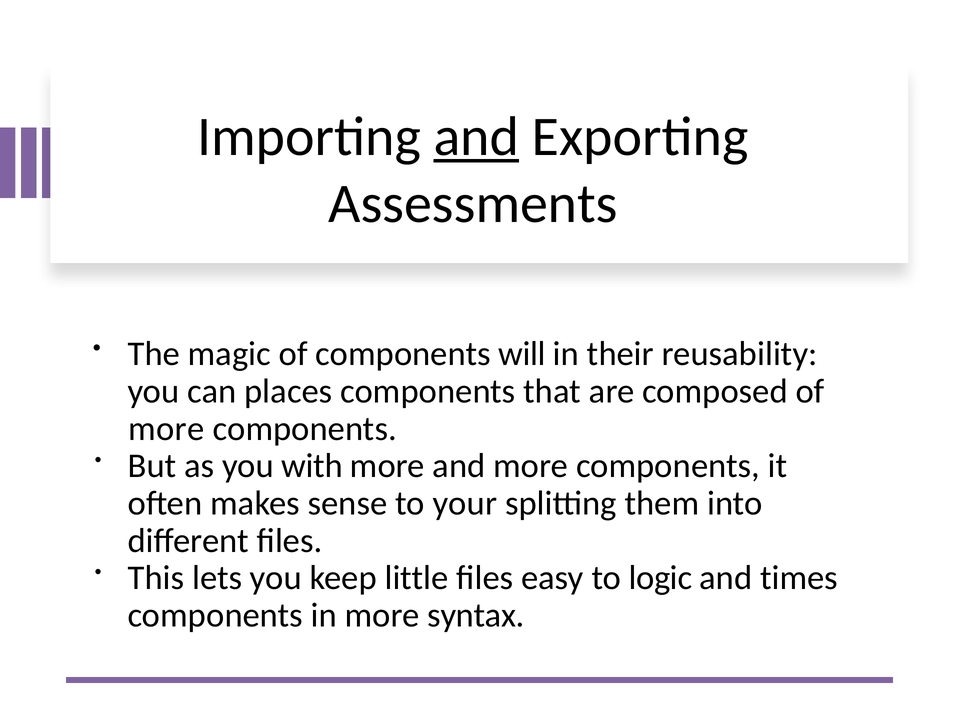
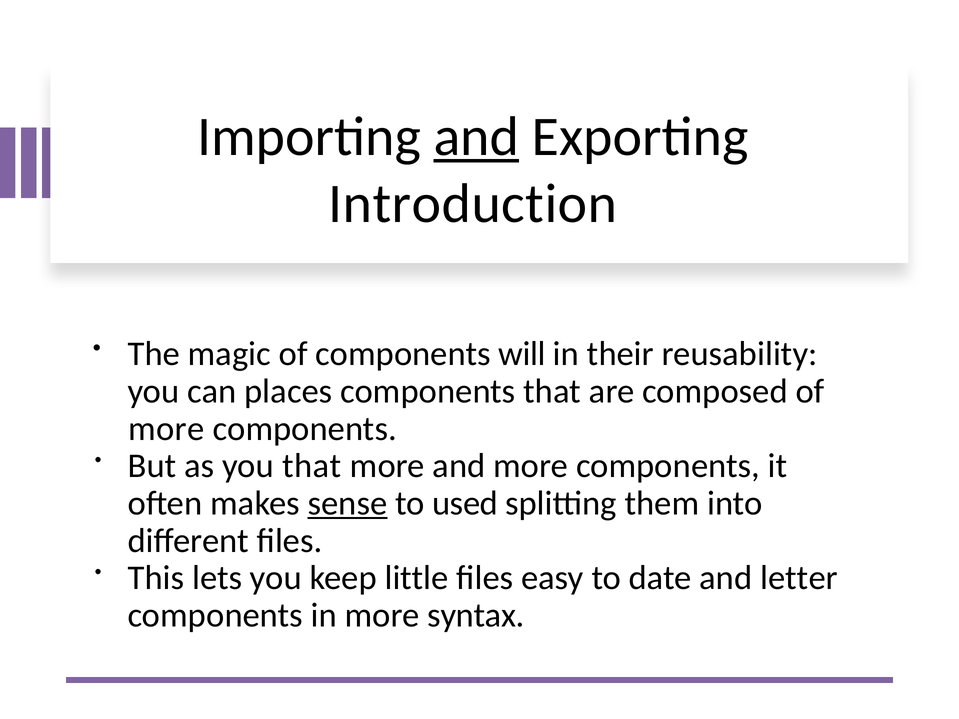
Assessments: Assessments -> Introduction (473, 204)
you with: with -> that (312, 466)
sense underline: none -> present (348, 503)
your: your -> used (465, 503)
logic: logic -> date (660, 578)
times: times -> letter (799, 578)
